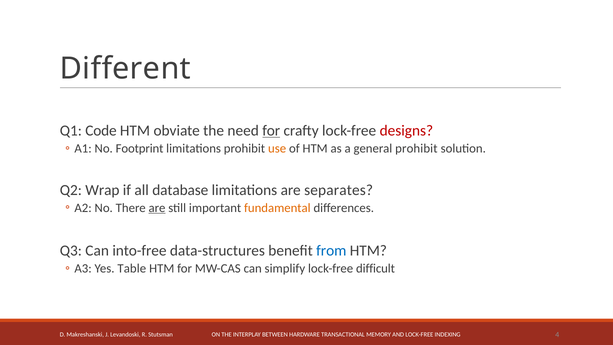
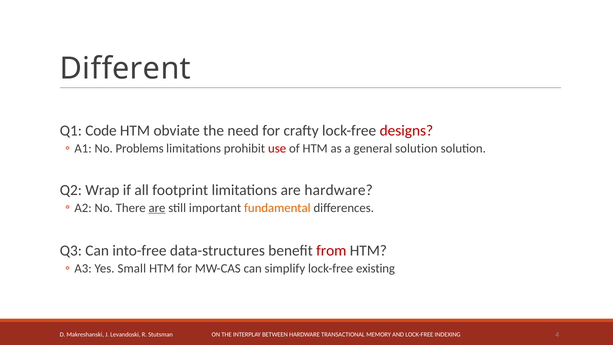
for underline: present -> none (271, 131)
Footprint: Footprint -> Problems (140, 148)
use colour: orange -> red (277, 148)
general prohibit: prohibit -> solution (416, 148)
database: database -> footprint (180, 190)
are separates: separates -> hardware (339, 190)
from colour: blue -> red (331, 251)
Table: Table -> Small (132, 268)
difficult: difficult -> existing (376, 268)
